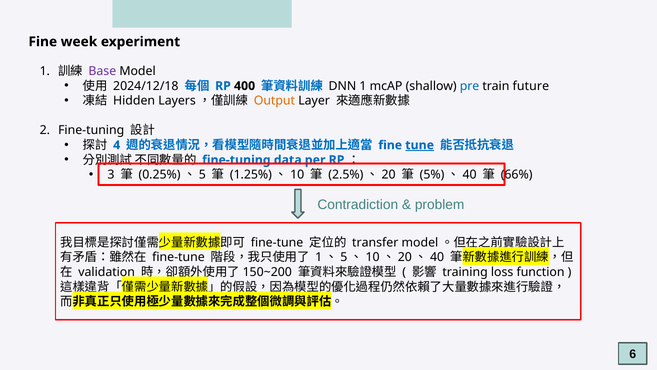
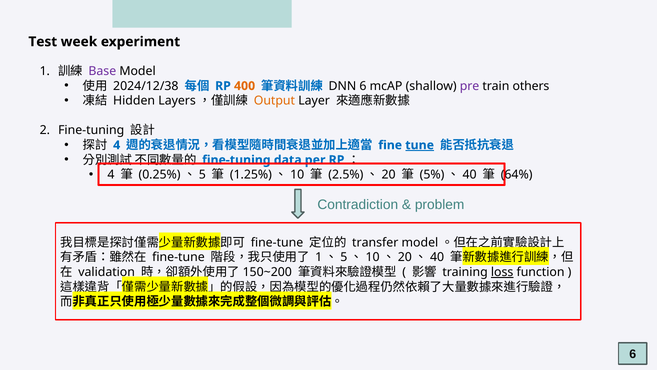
Fine: Fine -> Test (43, 42)
2024/12/18: 2024/12/18 -> 2024/12/38 (146, 86)
400 colour: black -> orange (245, 86)
DNN 1: 1 -> 6 (363, 86)
pre colour: blue -> purple (470, 86)
future: future -> others (531, 86)
3: 3 -> 4 (111, 175)
66%: 66% -> 64% (517, 175)
loss underline: none -> present (502, 272)
